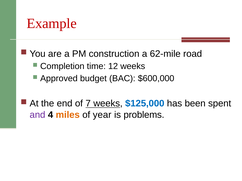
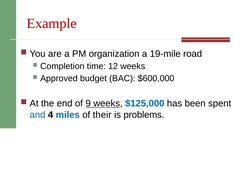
construction: construction -> organization (114, 54)
62-mile: 62-mile -> 19-mile (165, 54)
7: 7 -> 9 (88, 104)
and colour: purple -> blue (37, 115)
miles colour: orange -> blue (68, 115)
year: year -> their (102, 115)
